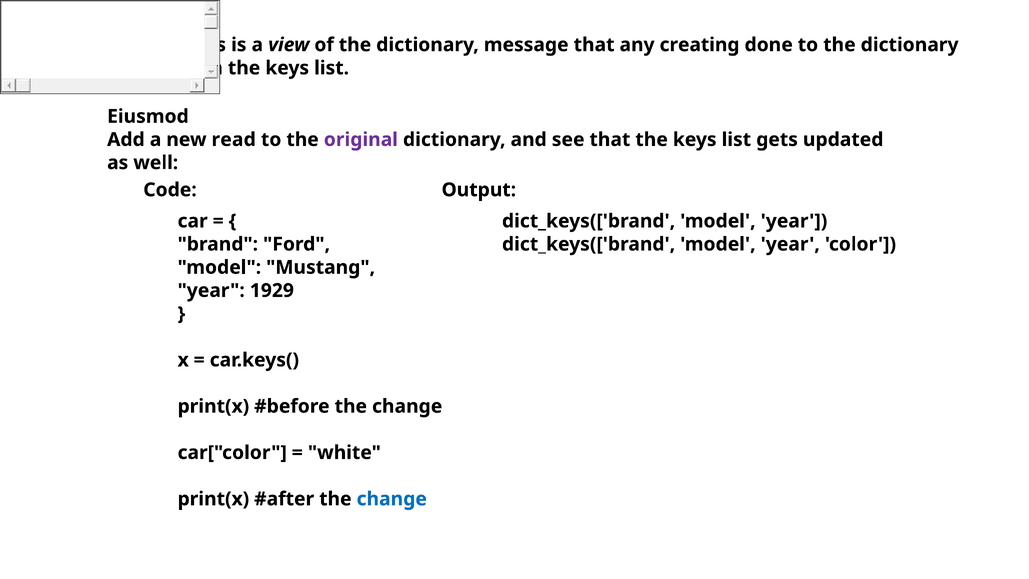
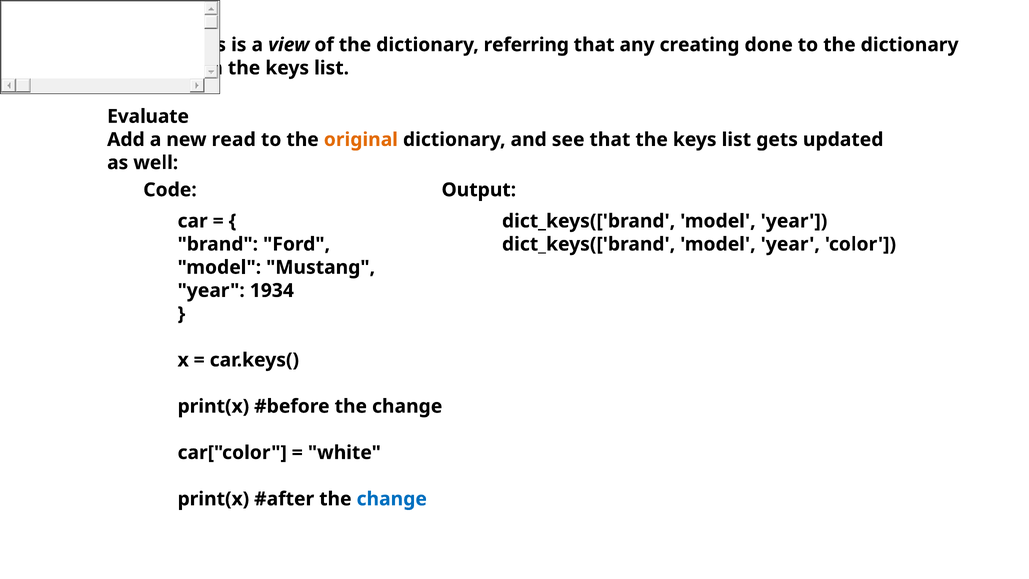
message: message -> referring (526, 45)
Eiusmod: Eiusmod -> Evaluate (148, 116)
original colour: purple -> orange (361, 140)
1929: 1929 -> 1934 (272, 290)
